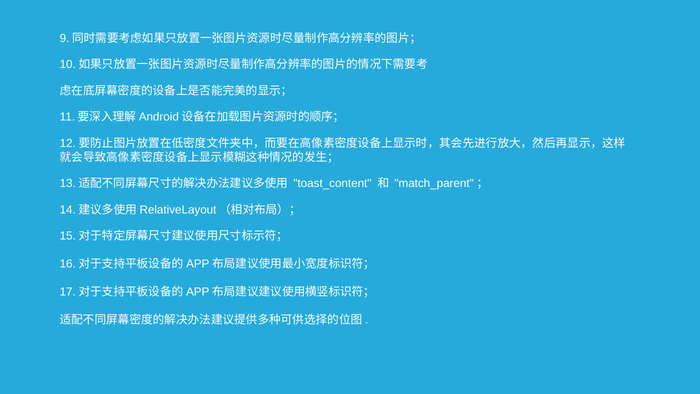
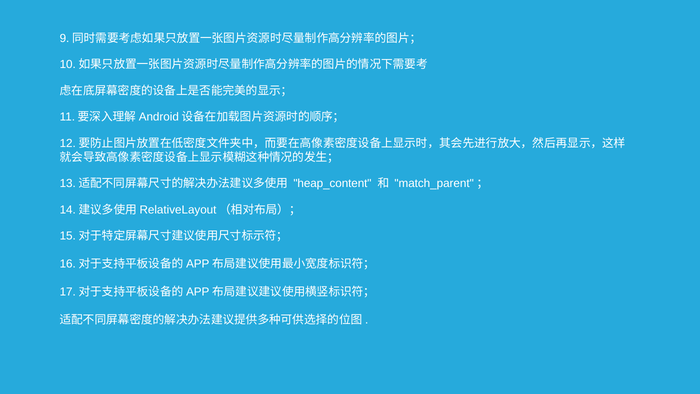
toast_content: toast_content -> heap_content (332, 183)
